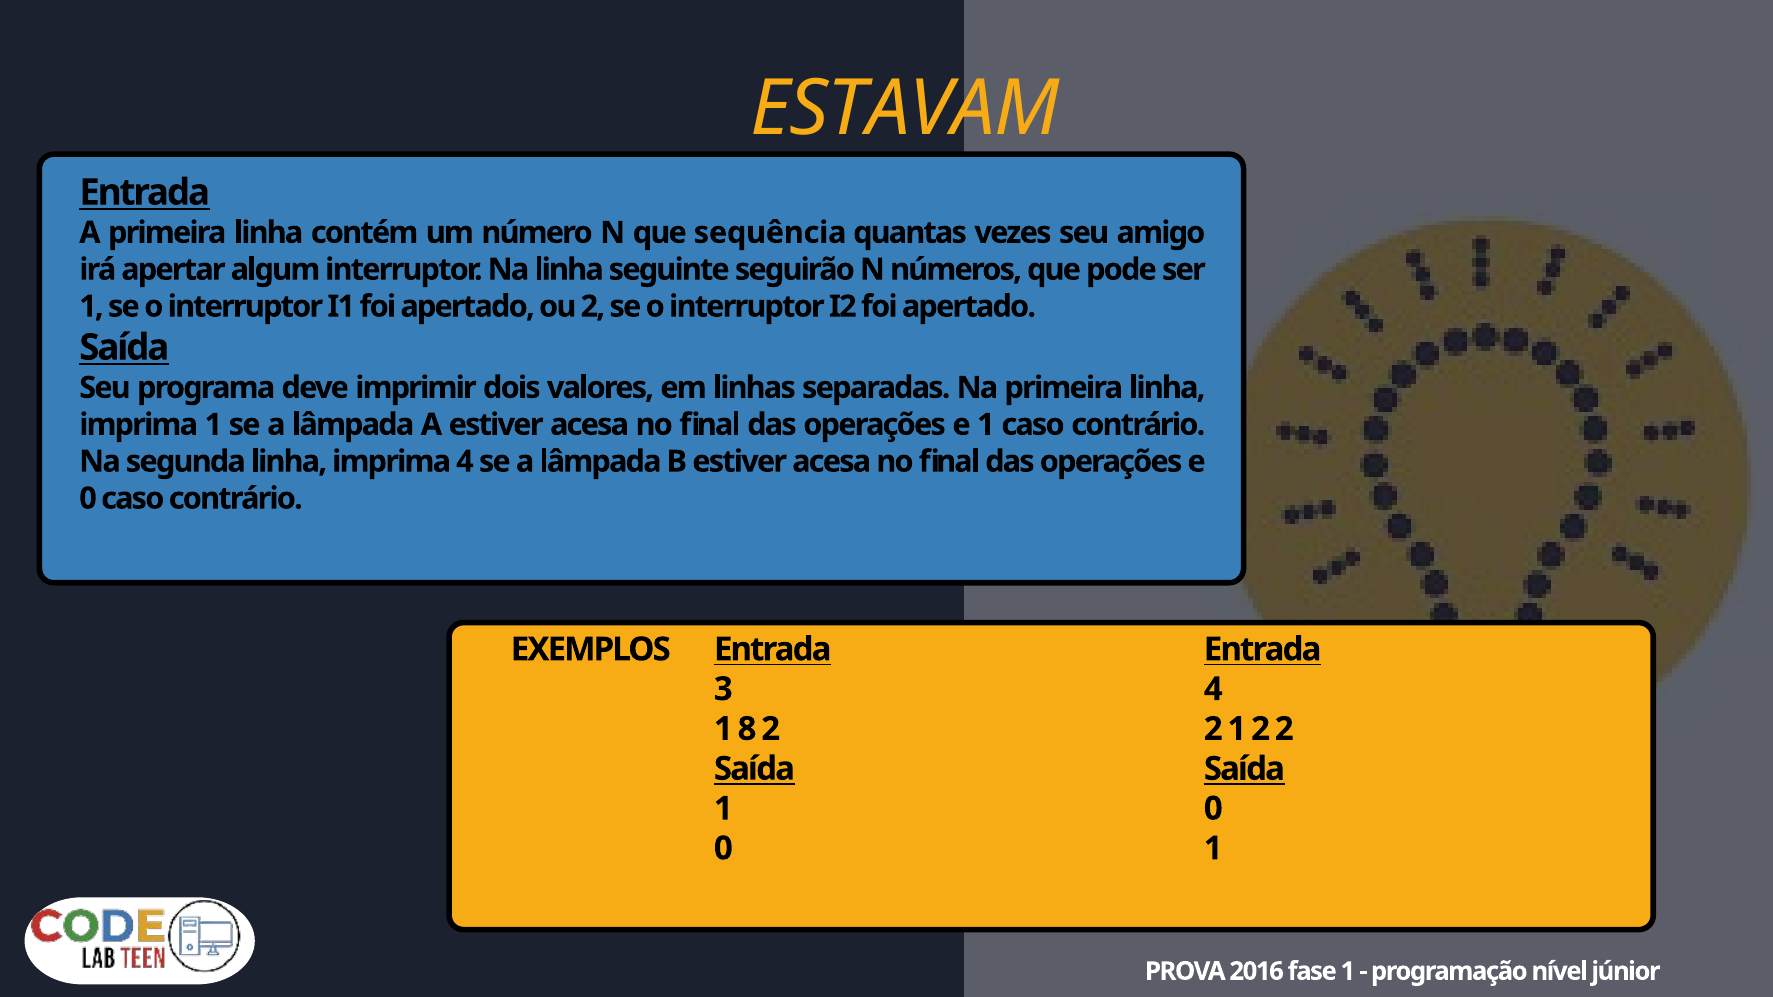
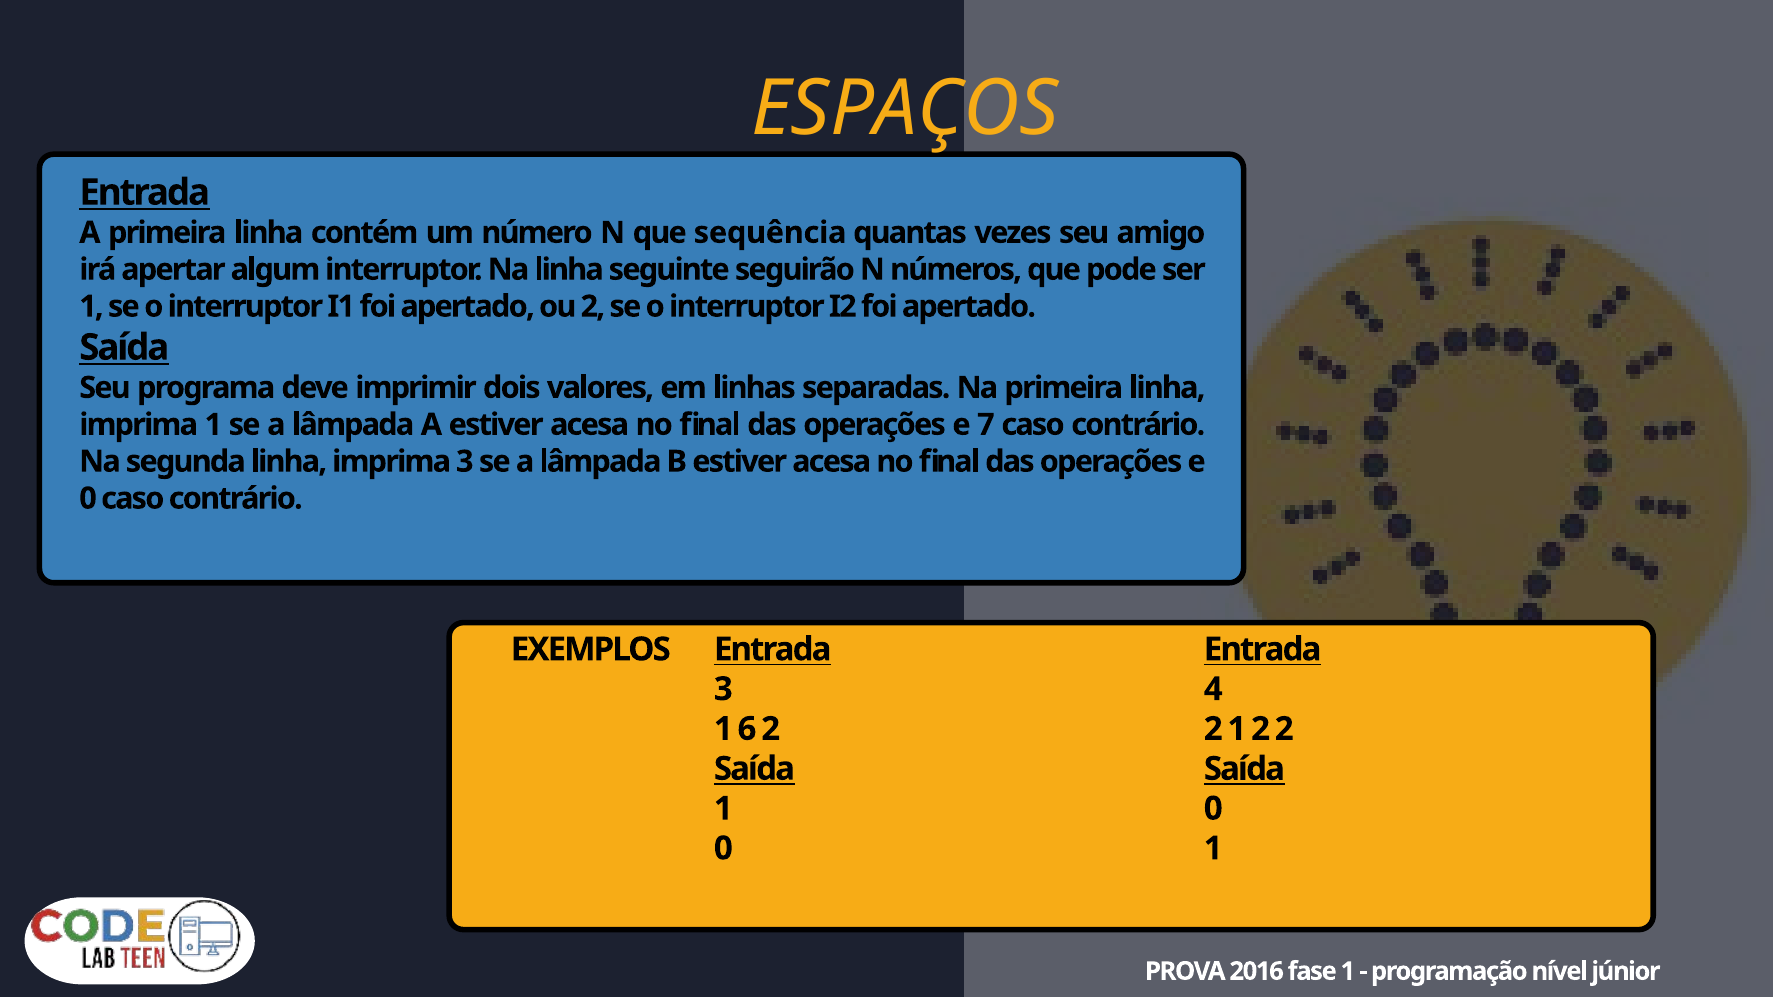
ESTAVAM: ESTAVAM -> ESPAÇOS (905, 109)
e 1: 1 -> 7 (986, 425)
imprima 4: 4 -> 3 (465, 462)
8: 8 -> 6 (747, 729)
